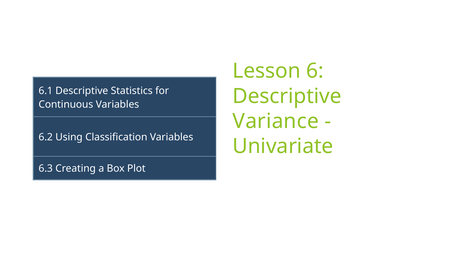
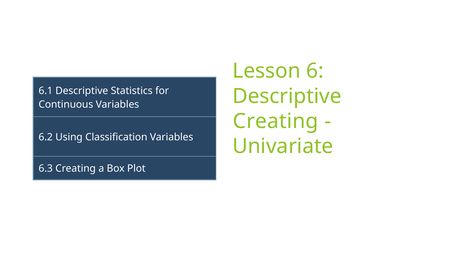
Variance: Variance -> Creating (276, 121)
